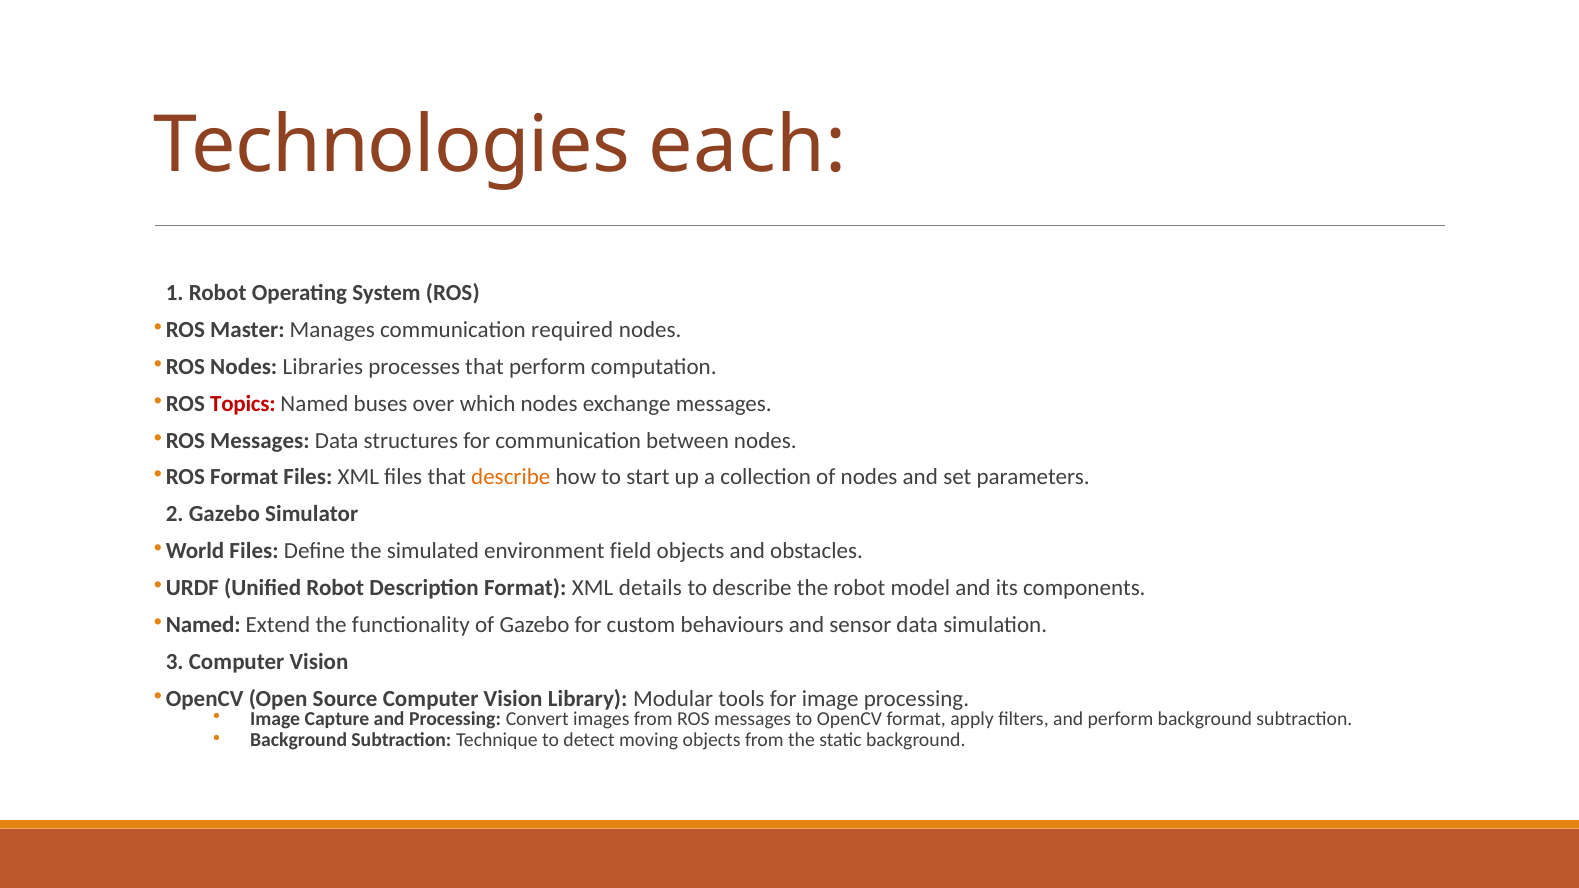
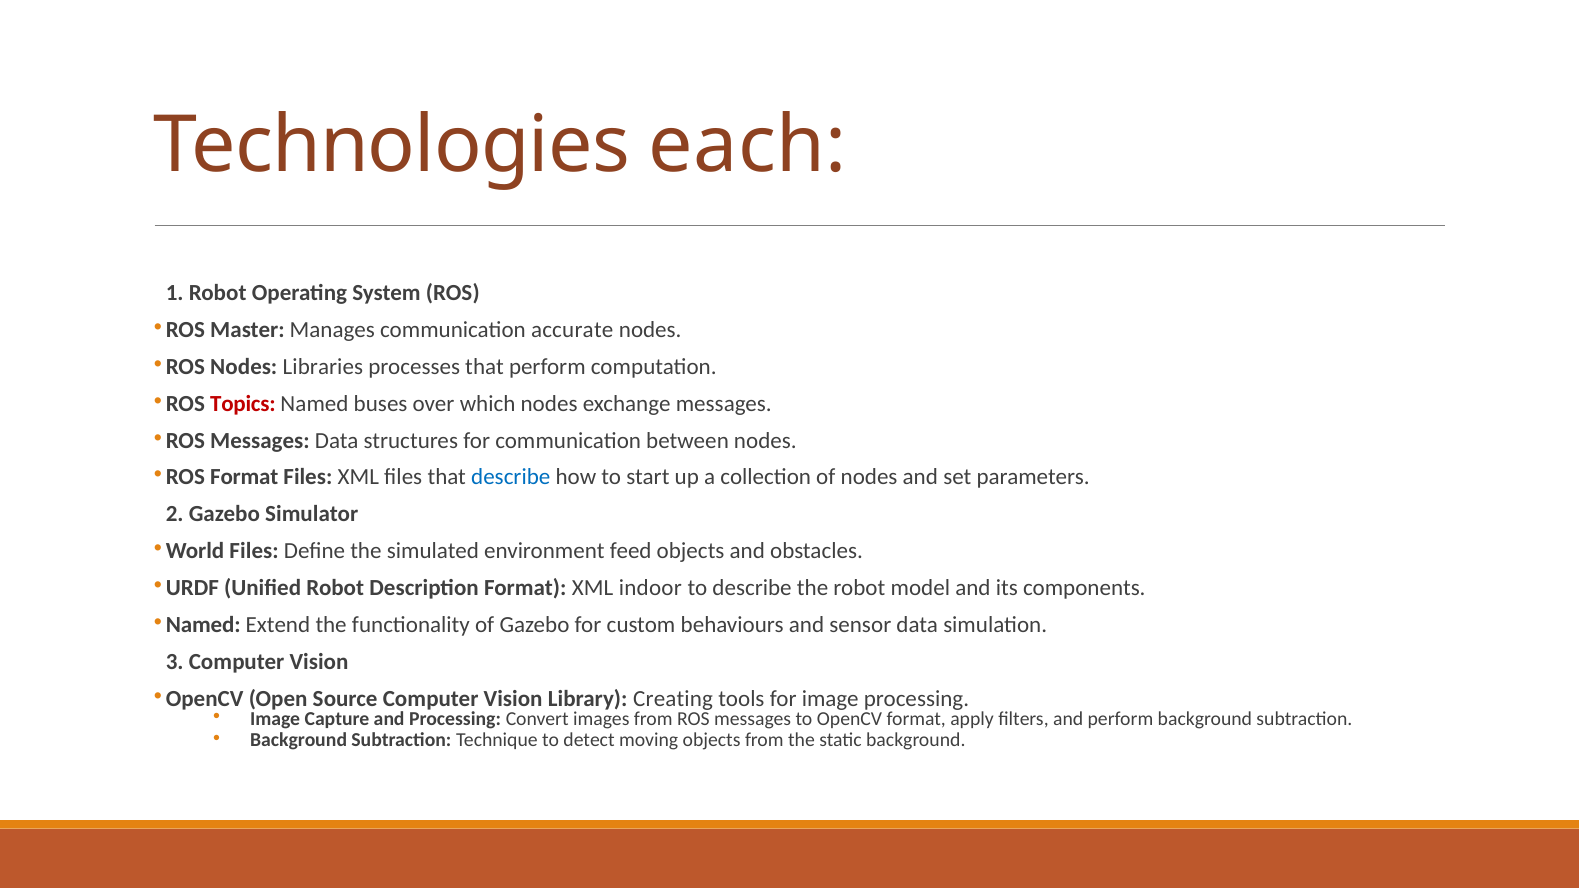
required: required -> accurate (572, 330)
describe colour: orange -> blue (511, 477)
field: field -> feed (631, 551)
details: details -> indoor (650, 588)
Modular: Modular -> Creating (673, 699)
